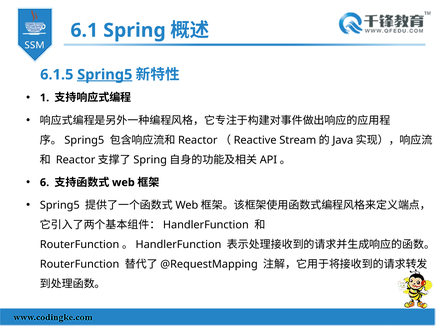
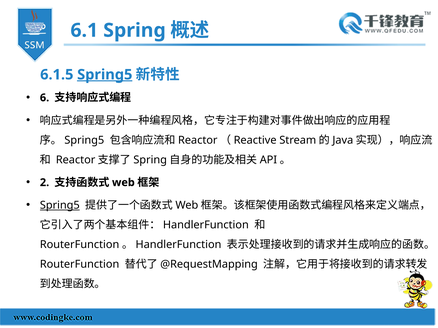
1: 1 -> 6 (45, 98)
6: 6 -> 2 (45, 183)
Spring5 underline: none -> present (60, 206)
